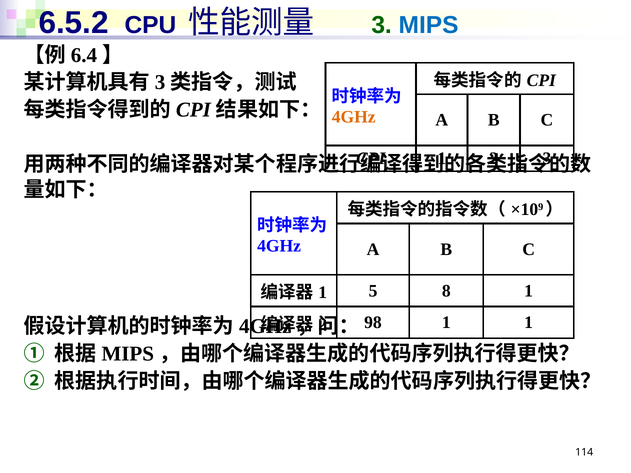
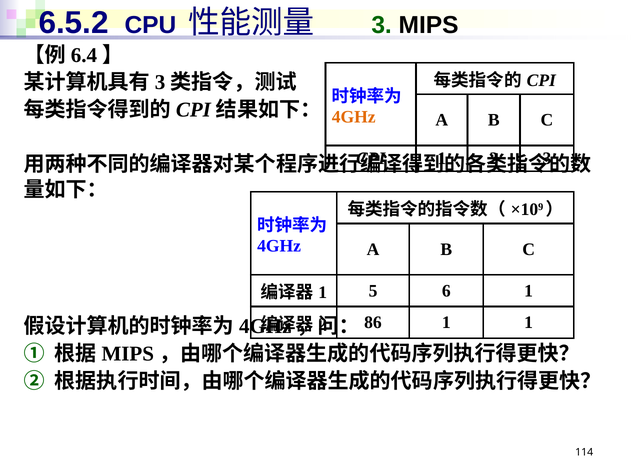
MIPS colour: blue -> black (429, 25)
8: 8 -> 6 (446, 291)
98: 98 -> 86 (373, 323)
